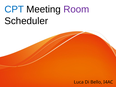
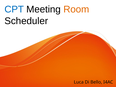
Room colour: purple -> orange (76, 9)
